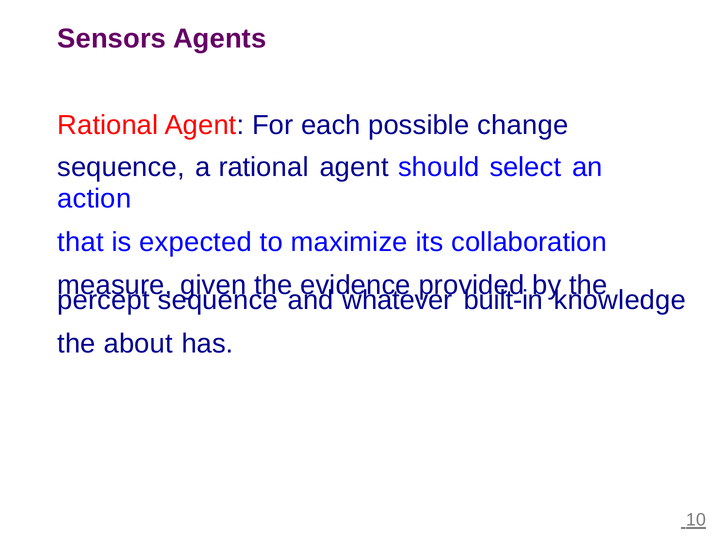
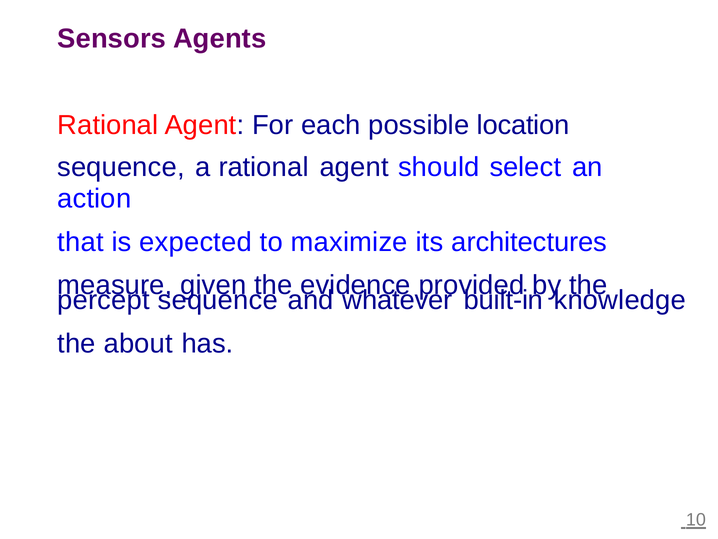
change: change -> location (523, 125)
collaboration: collaboration -> architectures (529, 242)
